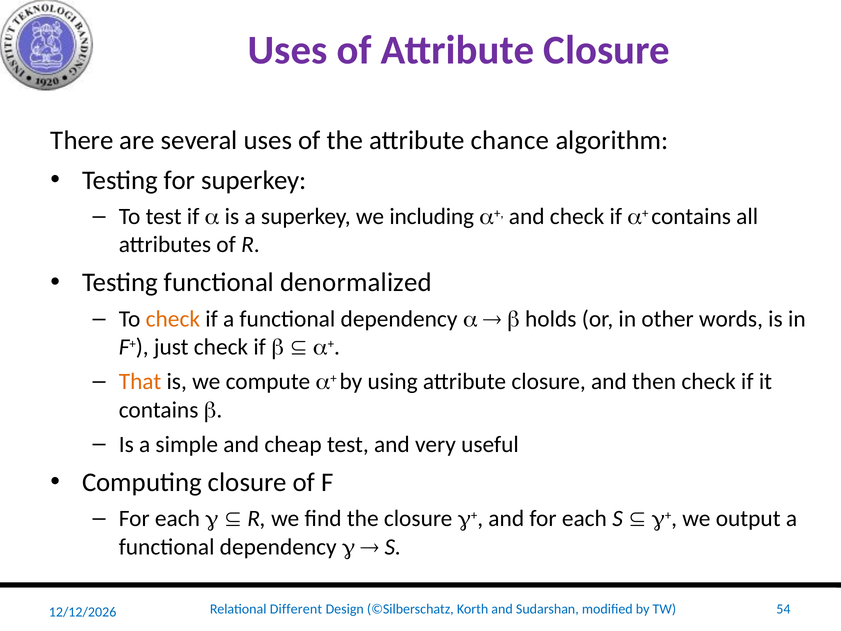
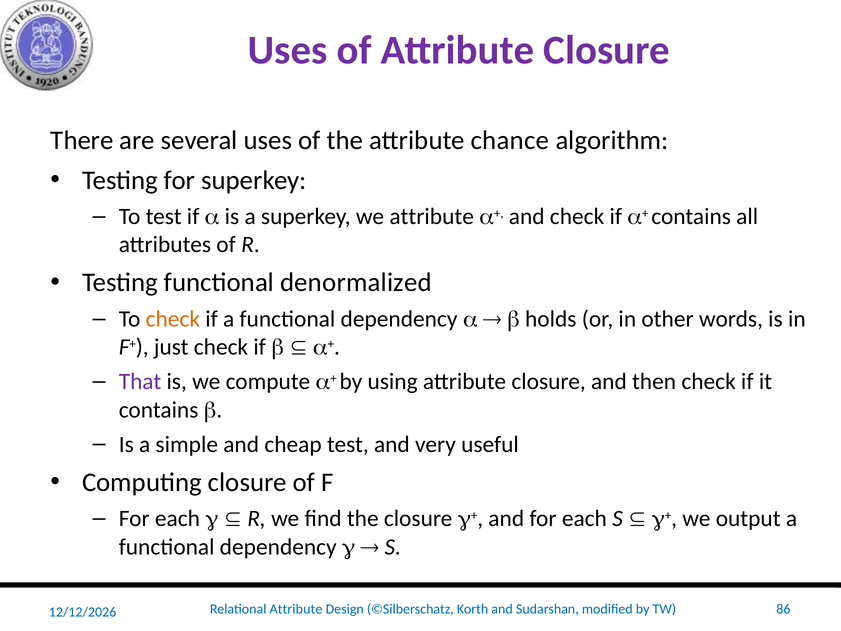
we including: including -> attribute (432, 217)
That colour: orange -> purple (140, 382)
Relational Different: Different -> Attribute (296, 609)
54: 54 -> 86 (783, 609)
